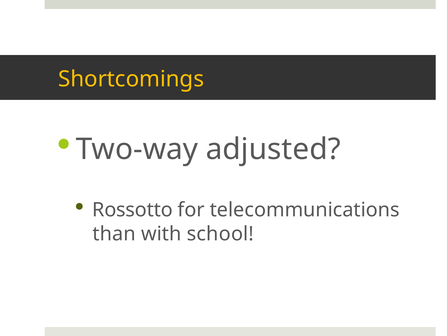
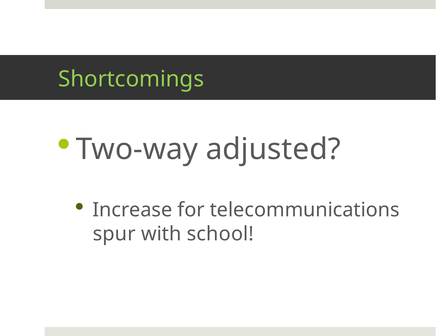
Shortcomings colour: yellow -> light green (131, 79)
Rossotto: Rossotto -> Increase (132, 210)
than: than -> spur (114, 233)
